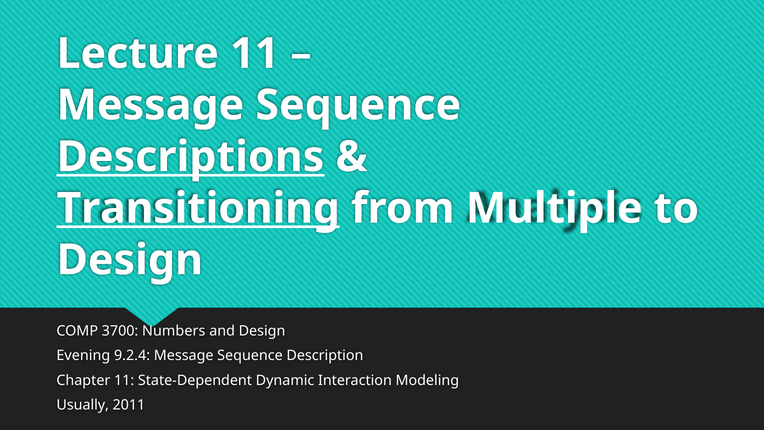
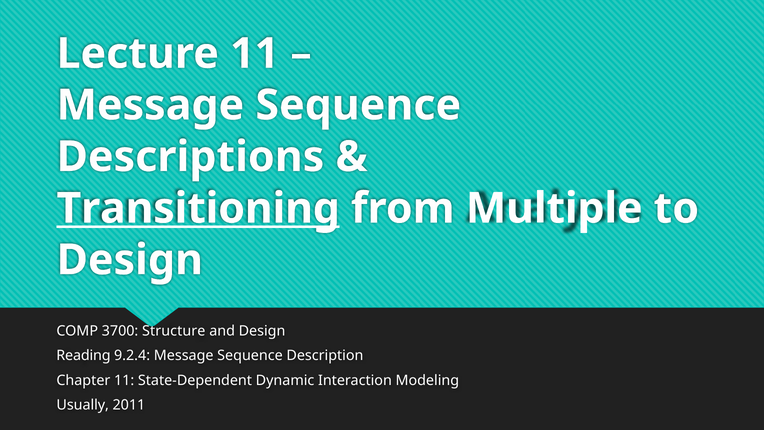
Descriptions underline: present -> none (190, 157)
Numbers: Numbers -> Structure (174, 331)
Evening: Evening -> Reading (83, 355)
